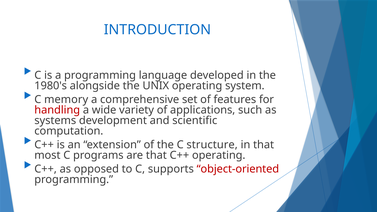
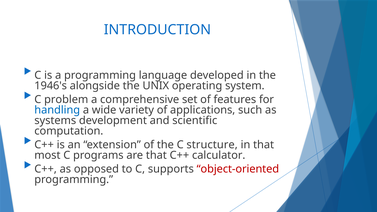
1980's: 1980's -> 1946's (51, 86)
memory: memory -> problem (66, 99)
handling colour: red -> blue (57, 110)
C++ operating: operating -> calculator (219, 155)
